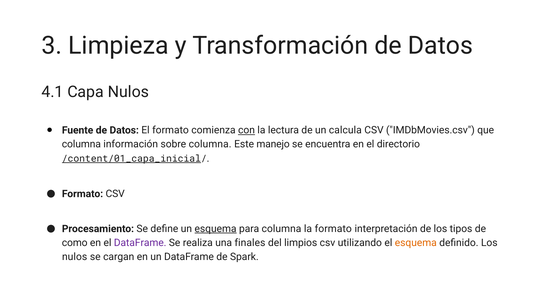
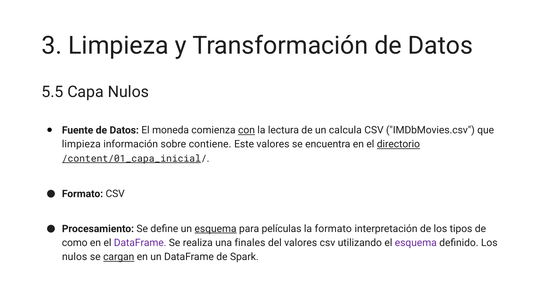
4.1: 4.1 -> 5.5 (52, 92)
El formato: formato -> moneda (171, 130)
columna: columna -> limpieza (81, 144)
sobre columna: columna -> contiene (210, 144)
Este manejo: manejo -> valores (273, 144)
directorio underline: none -> present (398, 144)
para columna: columna -> películas (282, 229)
del limpios: limpios -> valores (301, 243)
esquema colour: orange -> purple (416, 243)
cargan underline: none -> present (119, 257)
